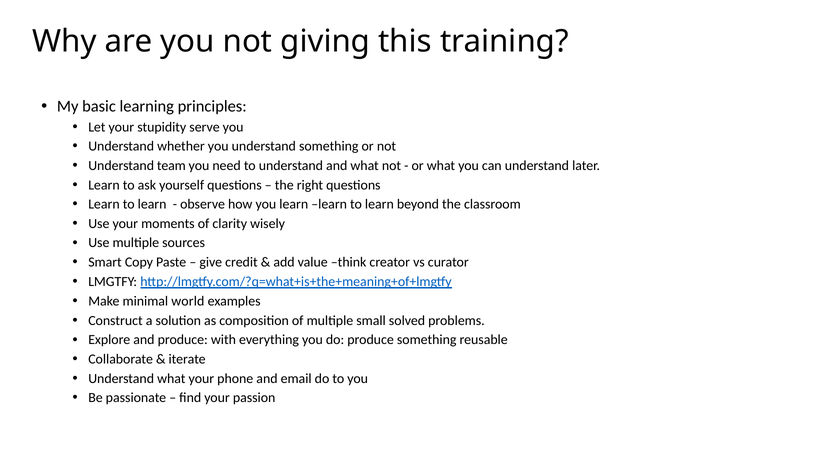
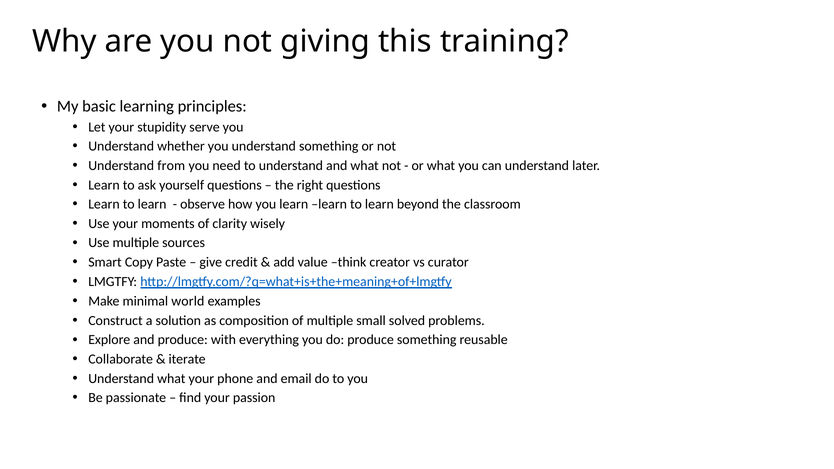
team: team -> from (171, 166)
